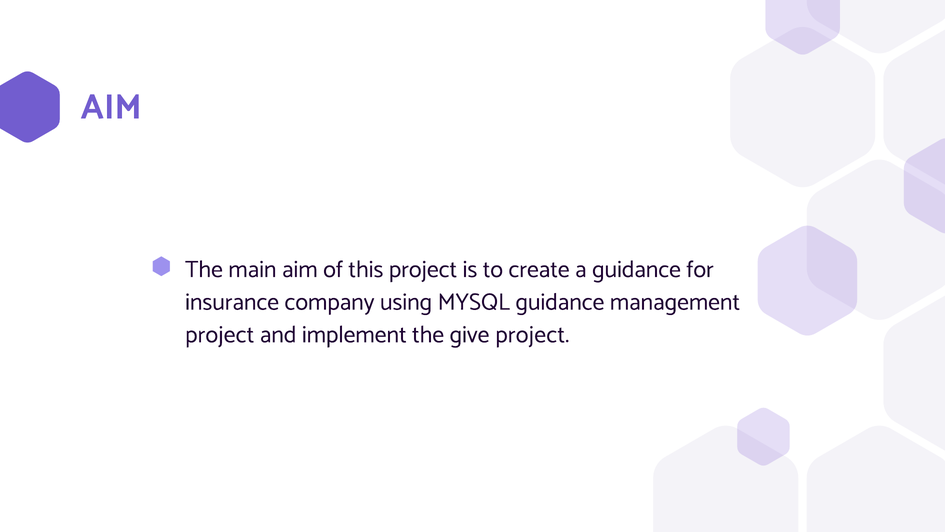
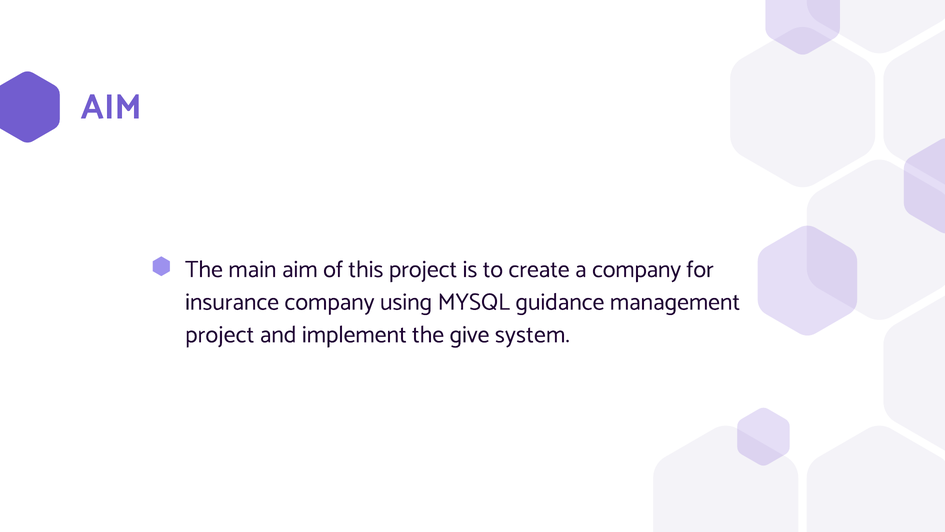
a guidance: guidance -> company (637, 269)
give project: project -> system (532, 334)
